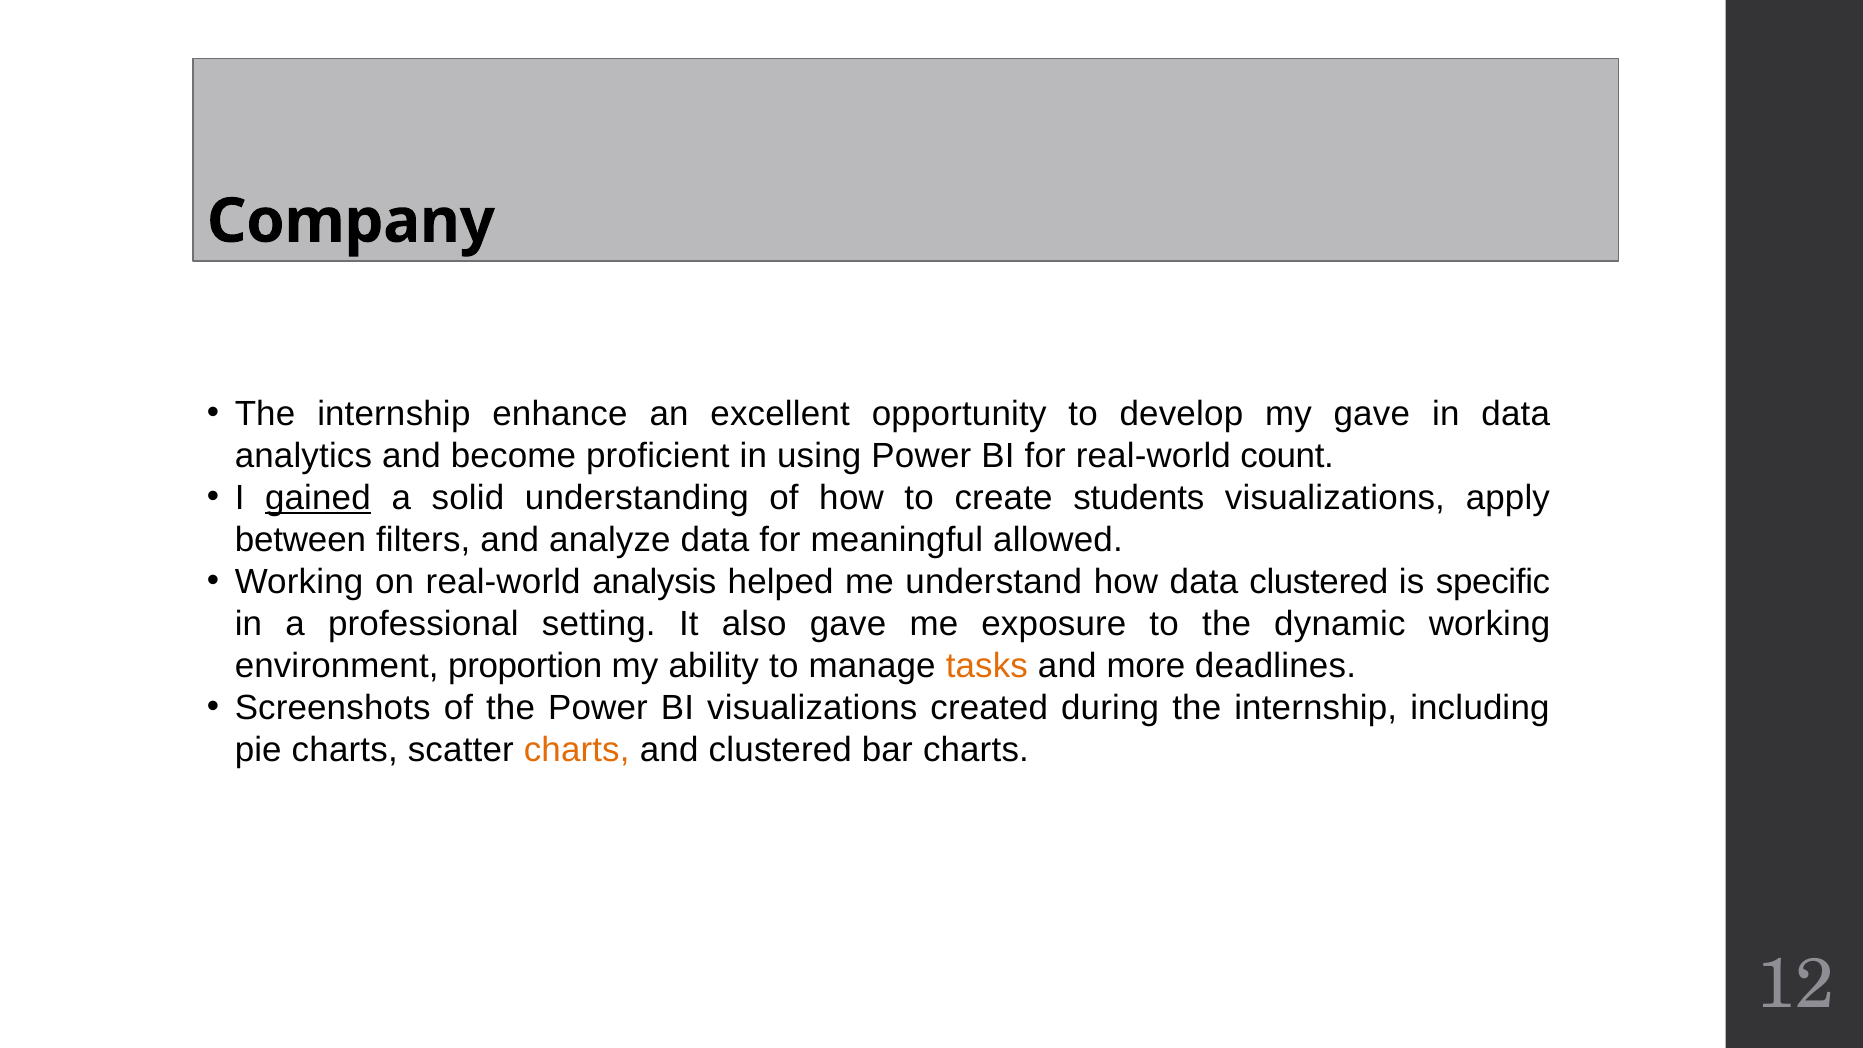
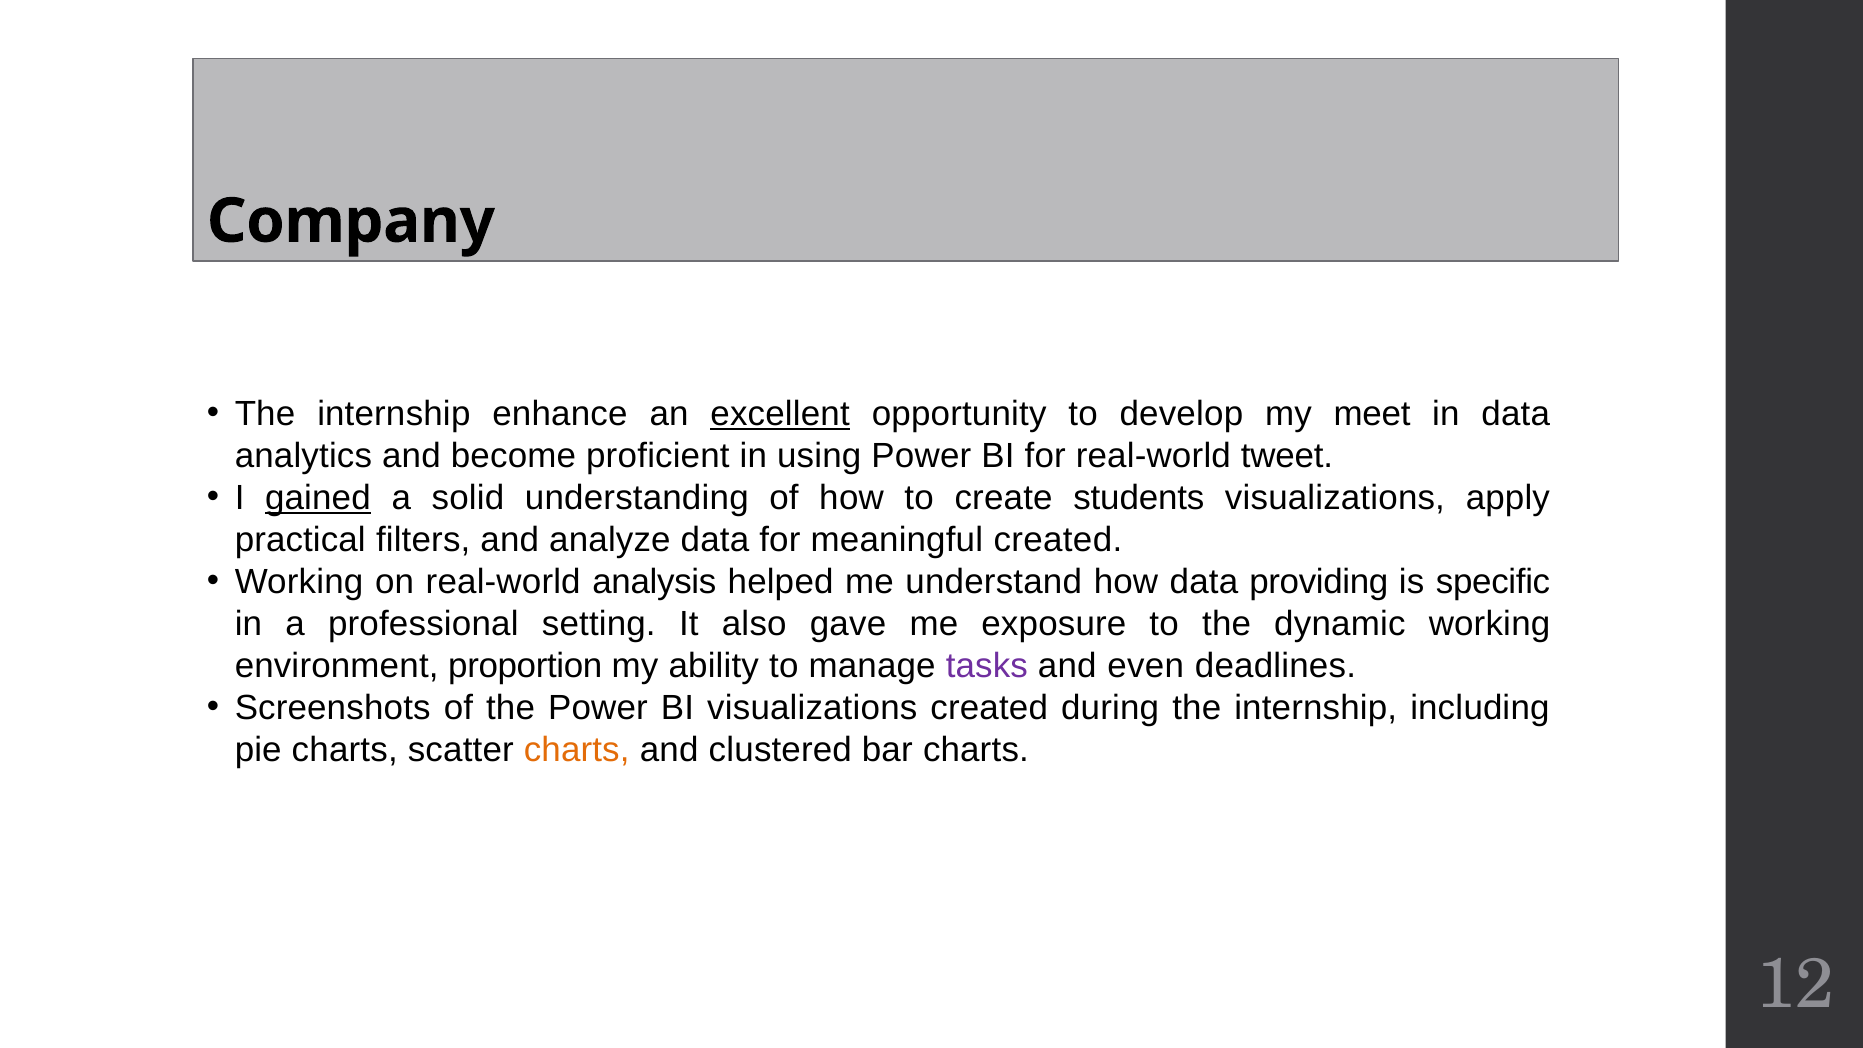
excellent underline: none -> present (780, 414)
my gave: gave -> meet (1372, 414)
count: count -> tweet (1287, 456)
between: between -> practical (300, 540)
meaningful allowed: allowed -> created (1058, 540)
data clustered: clustered -> providing (1319, 582)
tasks colour: orange -> purple (987, 666)
more: more -> even (1146, 666)
